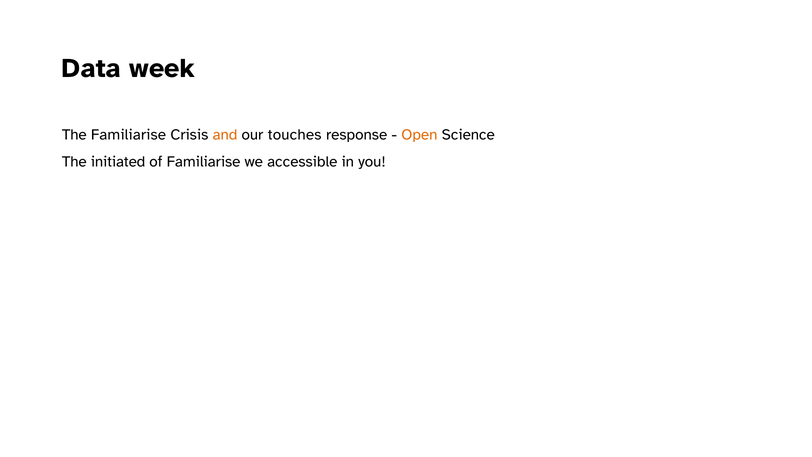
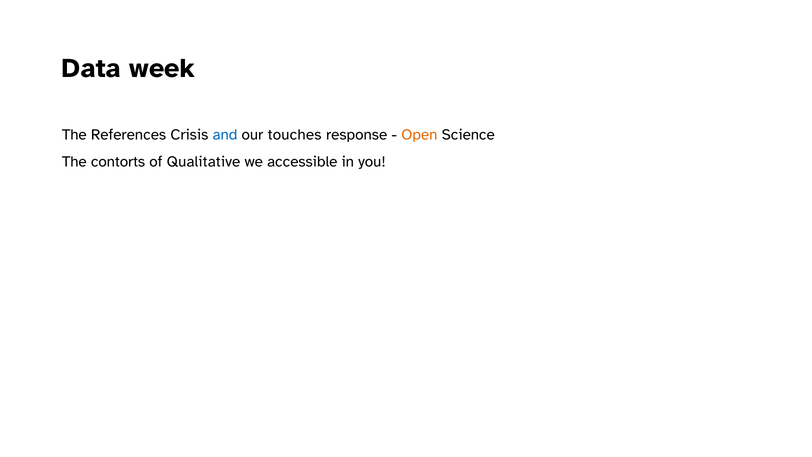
The Familiarise: Familiarise -> References (129, 135)
and colour: orange -> blue (225, 135)
initiated: initiated -> contorts (118, 162)
of Familiarise: Familiarise -> Qualitative (203, 162)
